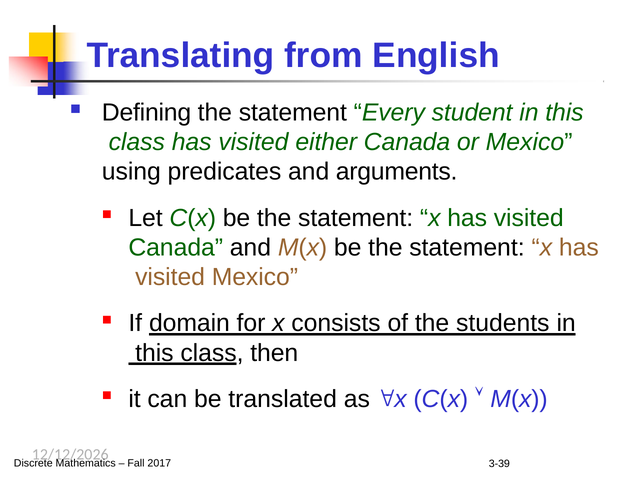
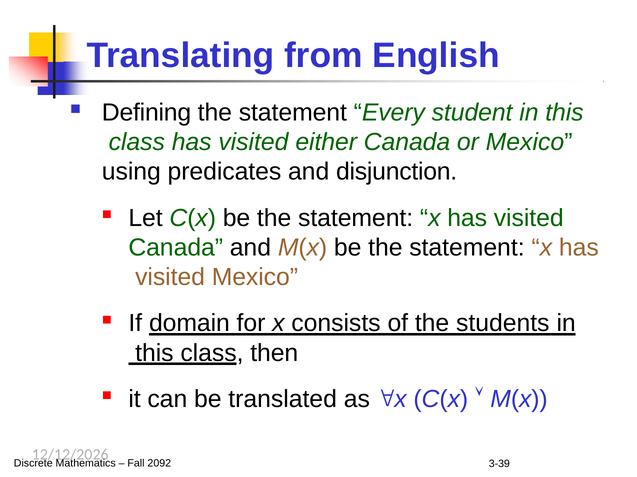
arguments: arguments -> disjunction (397, 172)
2017: 2017 -> 2092 (159, 464)
